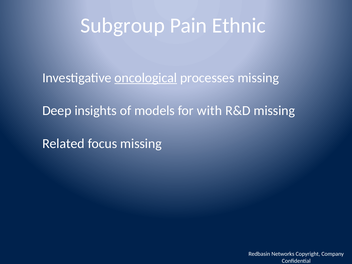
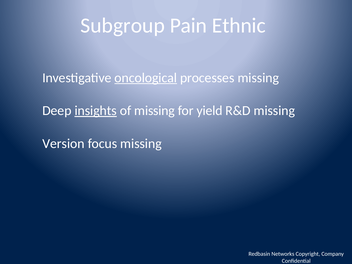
insights underline: none -> present (96, 111)
of models: models -> missing (155, 111)
with: with -> yield (210, 111)
Related: Related -> Version (63, 144)
